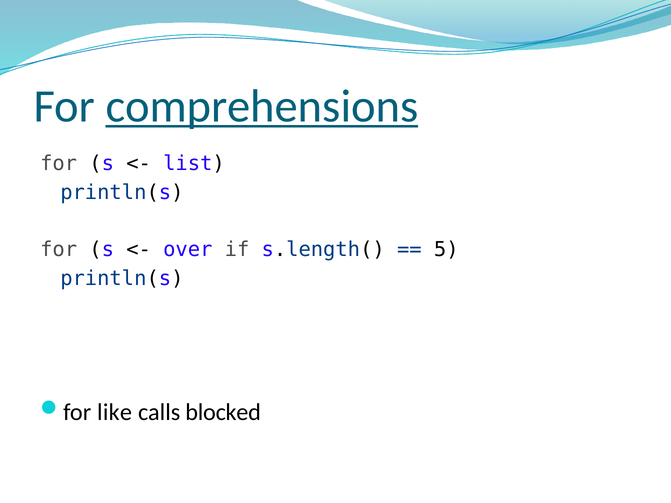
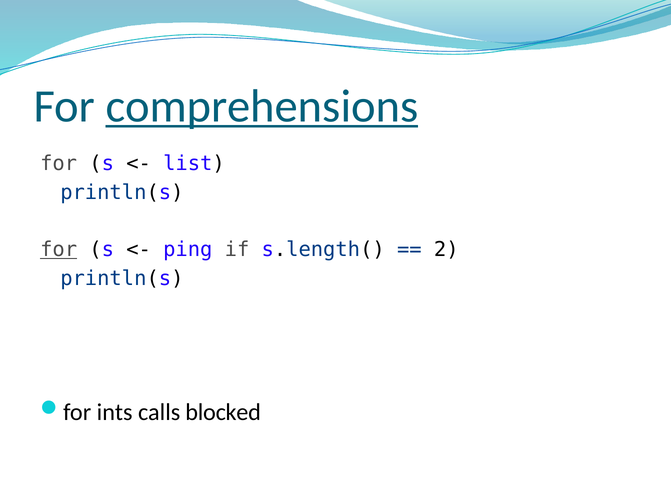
for underline: none -> present (59, 250)
over: over -> ping (188, 250)
5: 5 -> 2 (446, 250)
like: like -> ints (115, 412)
